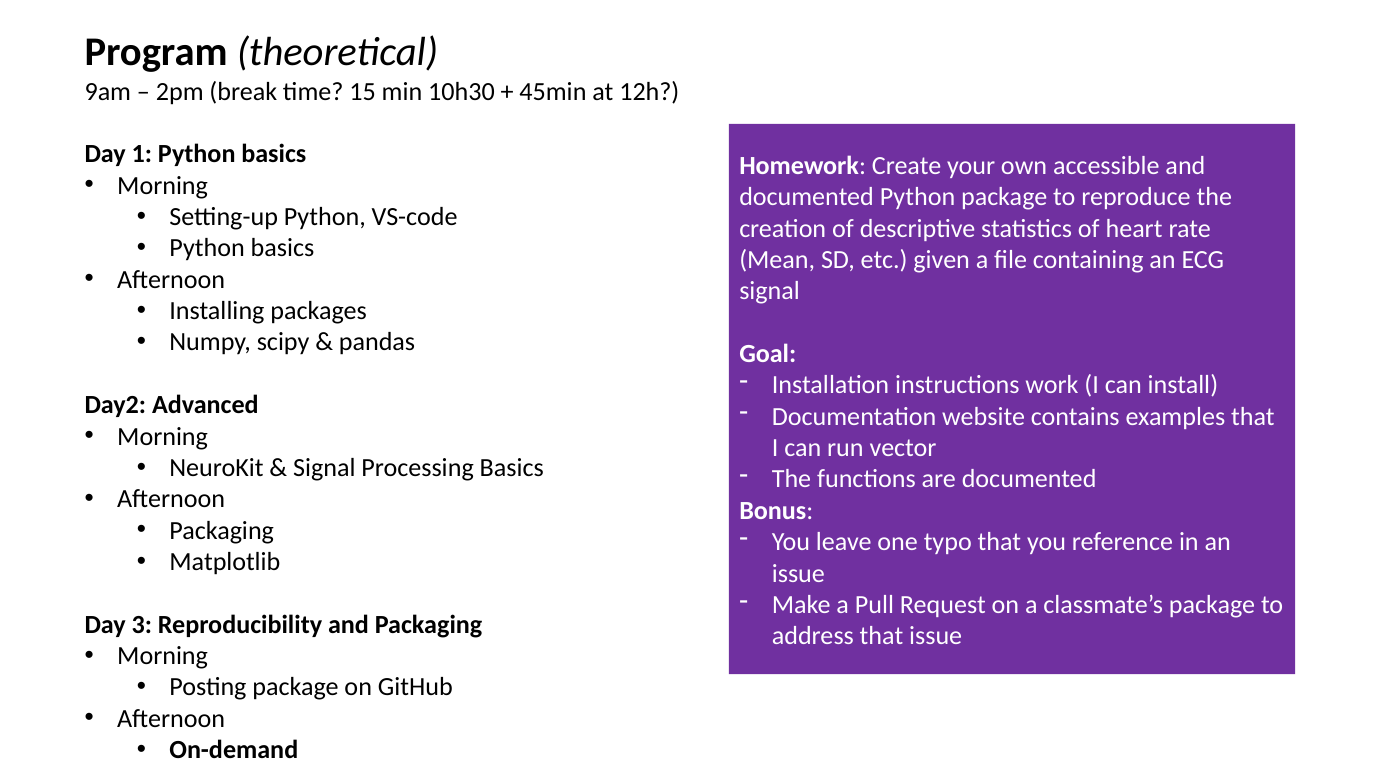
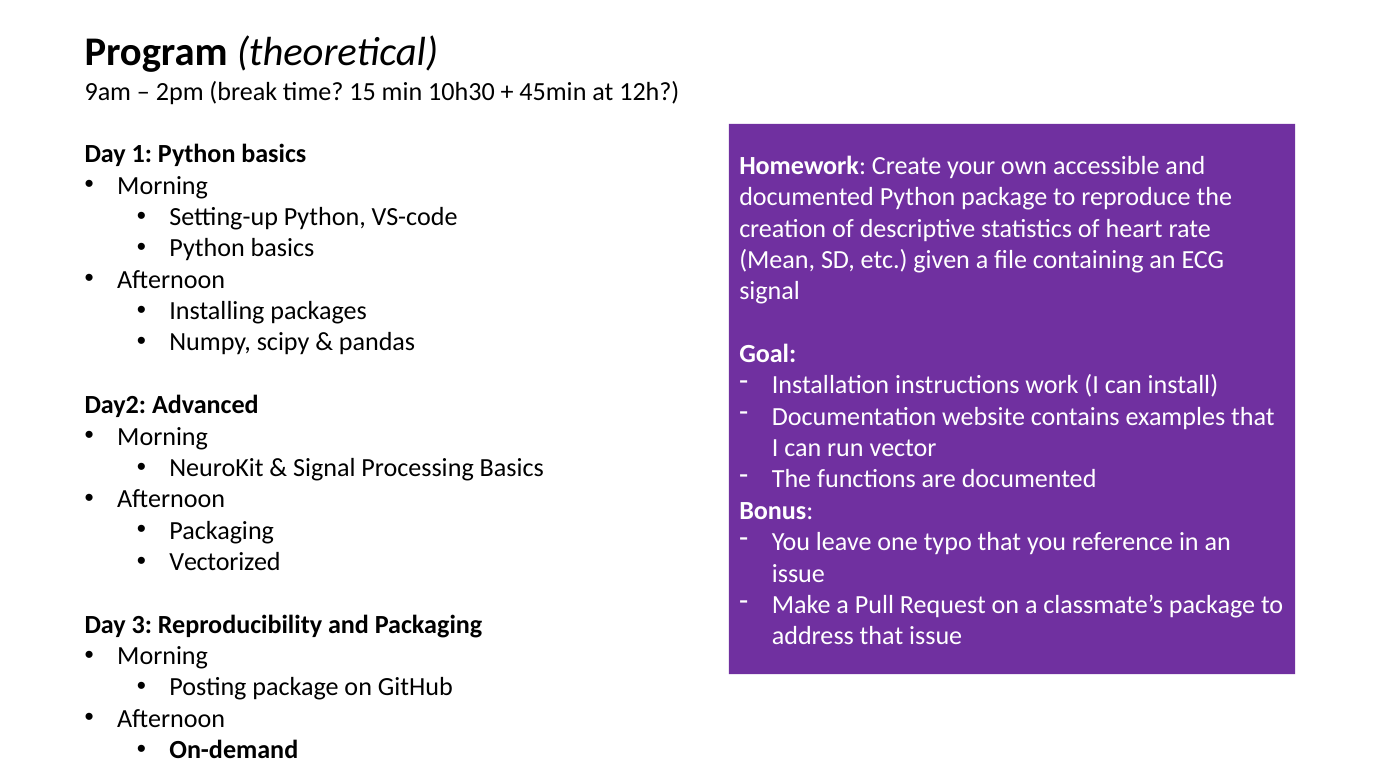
Matplotlib: Matplotlib -> Vectorized (225, 562)
